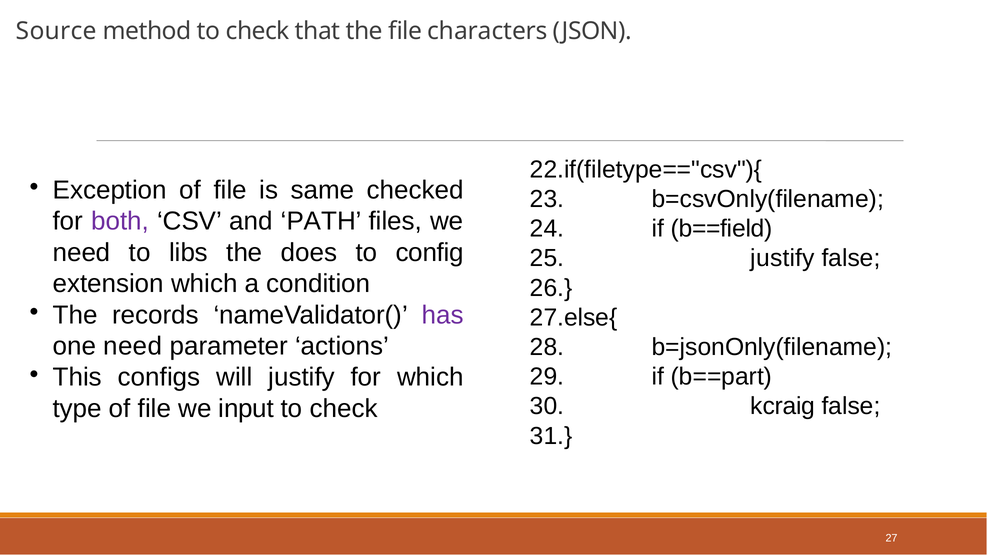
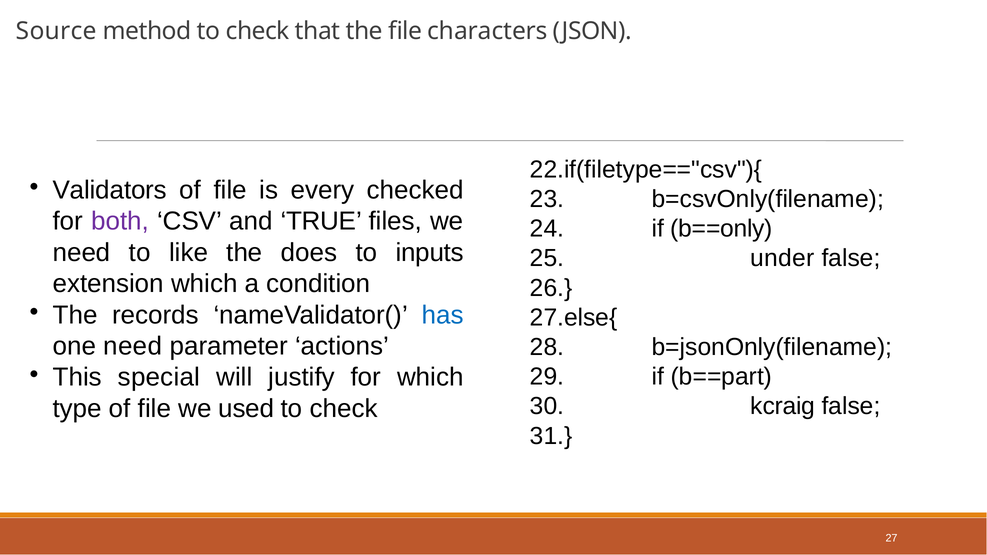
Exception: Exception -> Validators (110, 190)
same: same -> every (323, 190)
PATH: PATH -> TRUE (321, 221)
b==field: b==field -> b==only (722, 229)
libs: libs -> like (189, 253)
config: config -> inputs (430, 253)
justify: justify -> under (782, 258)
has colour: purple -> blue (443, 315)
configs: configs -> special (159, 378)
input: input -> used (246, 409)
